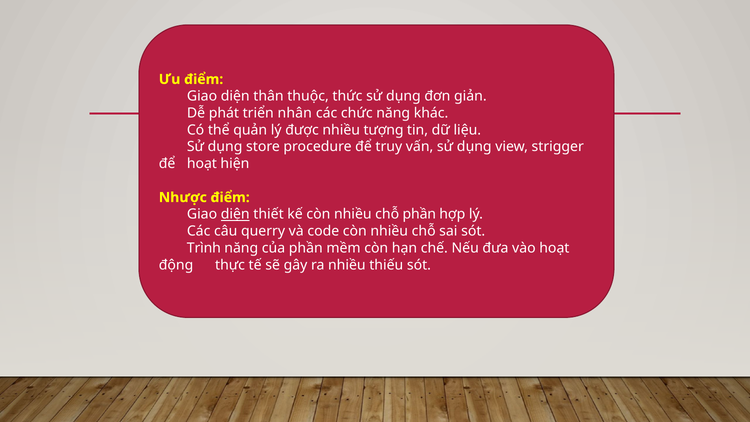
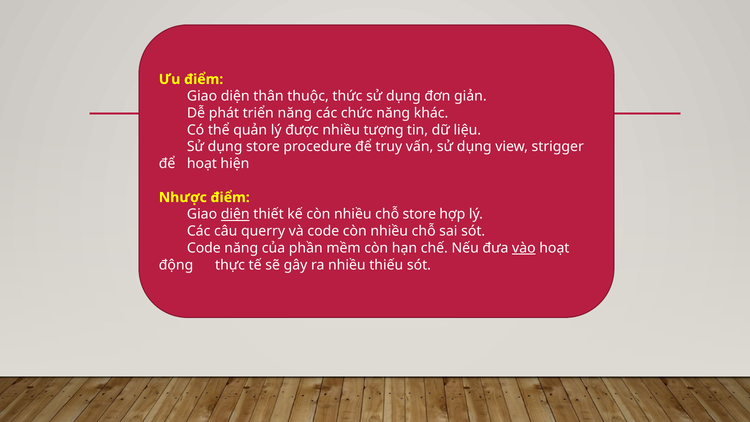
triển nhân: nhân -> năng (295, 113)
chỗ phần: phần -> store (419, 214)
Trình: Trình -> Code (204, 248)
vào underline: none -> present (524, 248)
